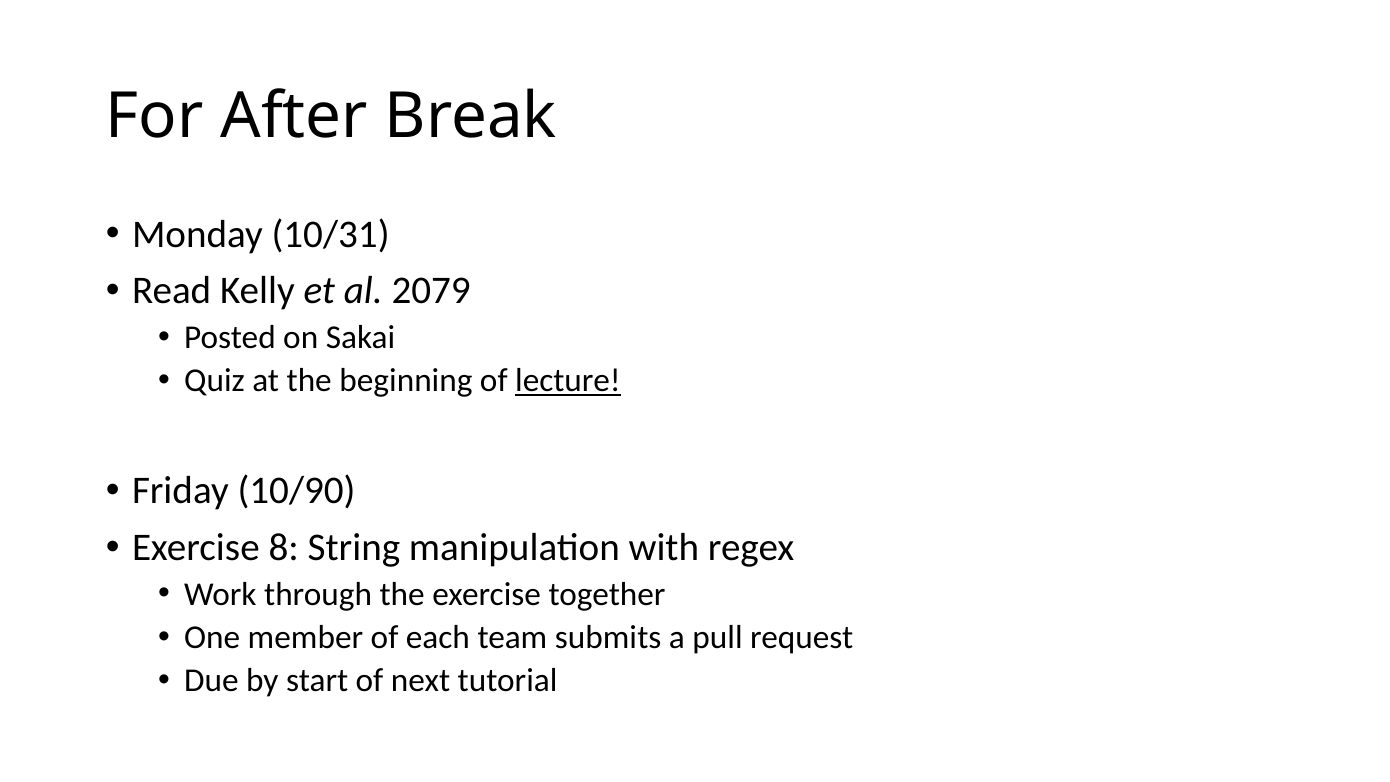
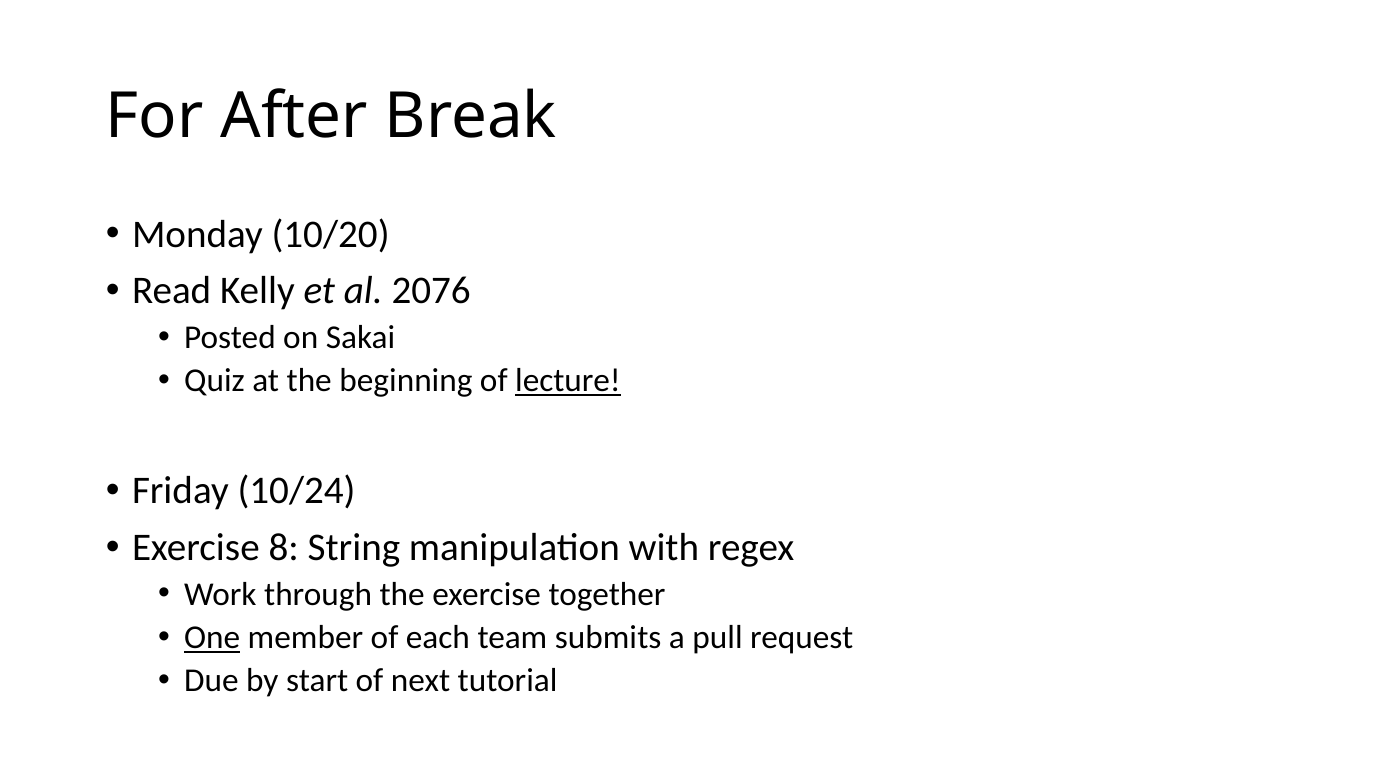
10/31: 10/31 -> 10/20 (331, 234)
2079: 2079 -> 2076 (431, 291)
10/90: 10/90 -> 10/24 (297, 491)
One underline: none -> present (212, 637)
